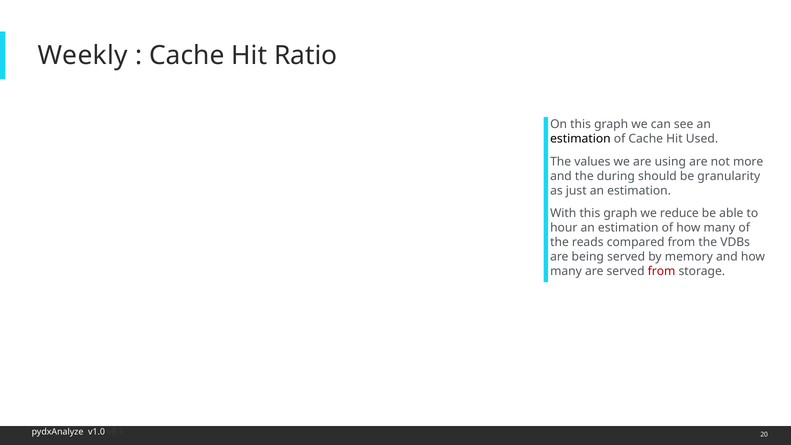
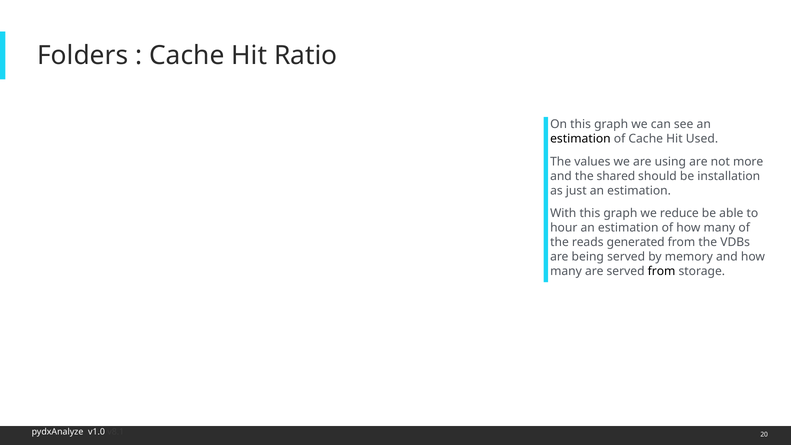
Weekly: Weekly -> Folders (83, 55)
during: during -> shared (616, 176)
granularity: granularity -> installation (729, 176)
compared: compared -> generated (636, 242)
from colour: red -> black (662, 271)
